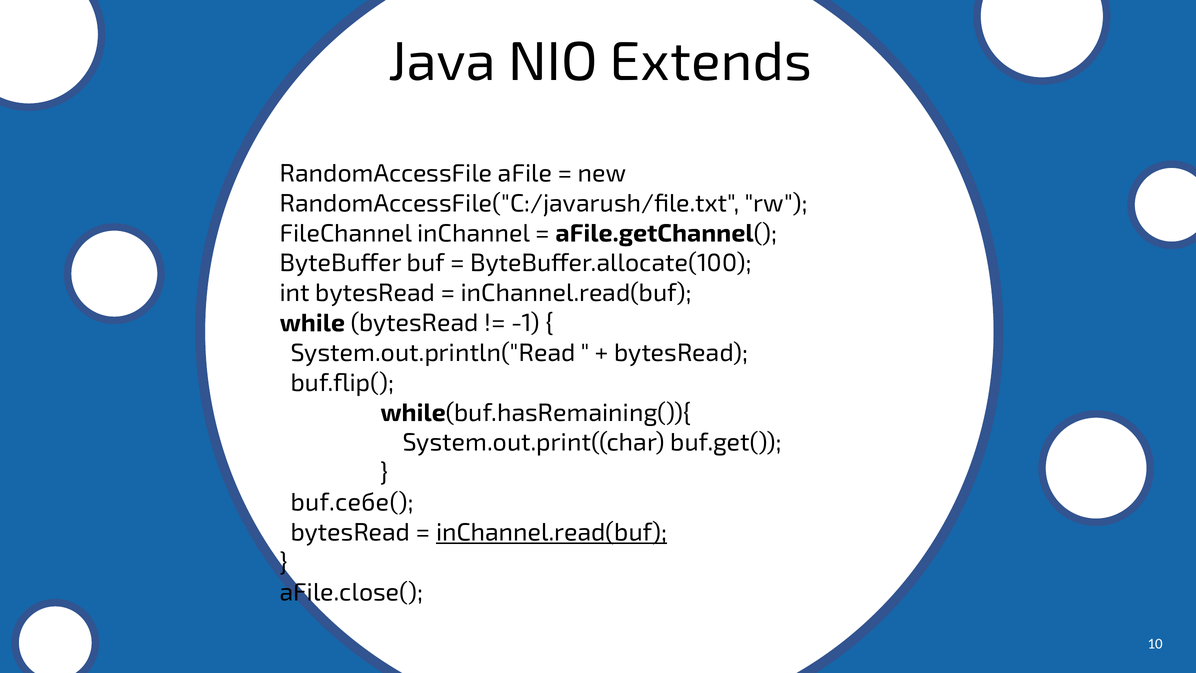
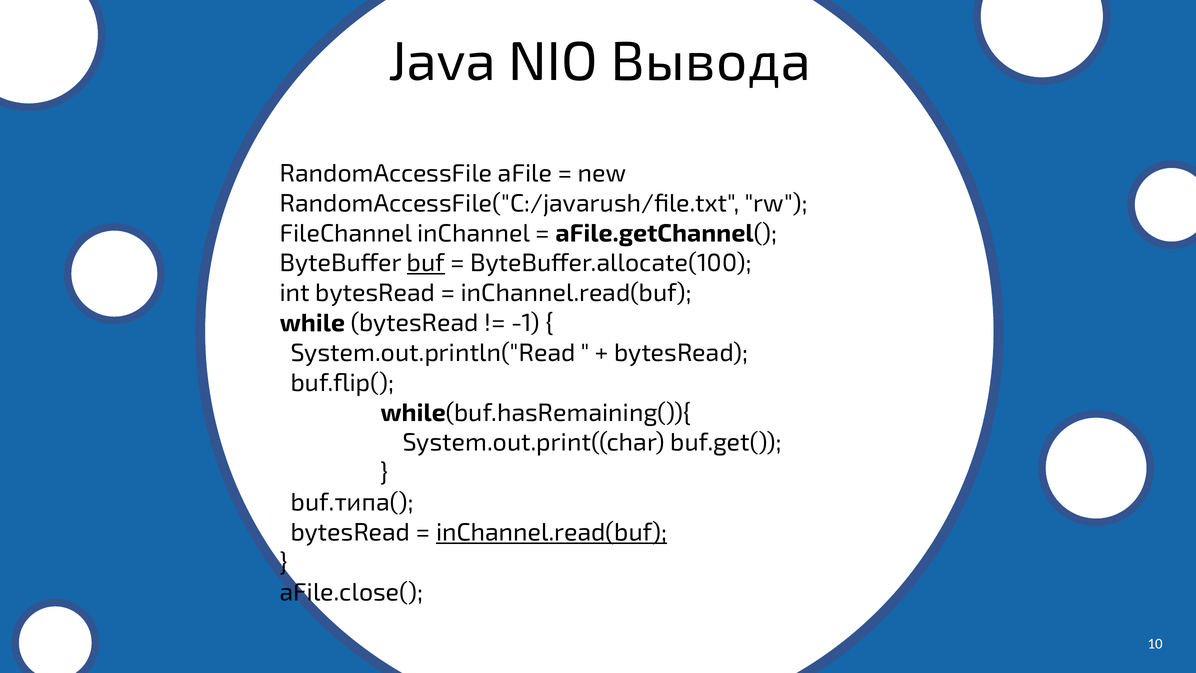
Extends: Extends -> Вывода (711, 62)
buf underline: none -> present (426, 263)
buf.себе(: buf.себе( -> buf.типа( (352, 502)
